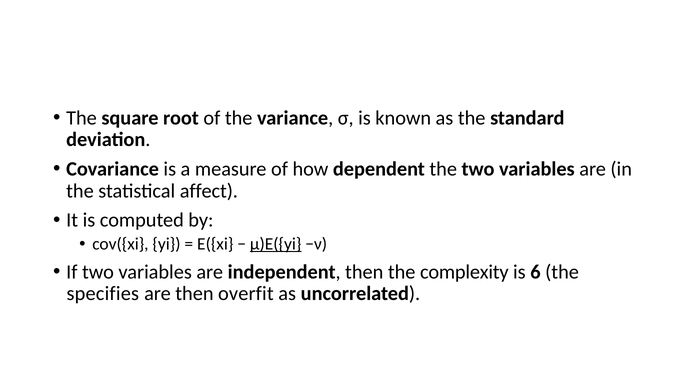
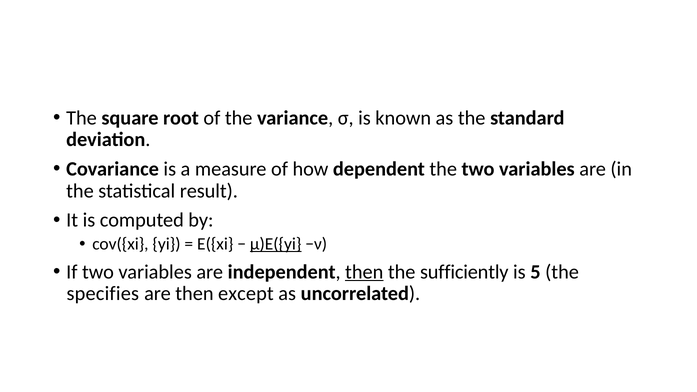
affect: affect -> result (209, 191)
then underline: none -> present (364, 272)
complexity: complexity -> sufficiently (464, 272)
6: 6 -> 5 (535, 272)
overfit: overfit -> except (246, 294)
